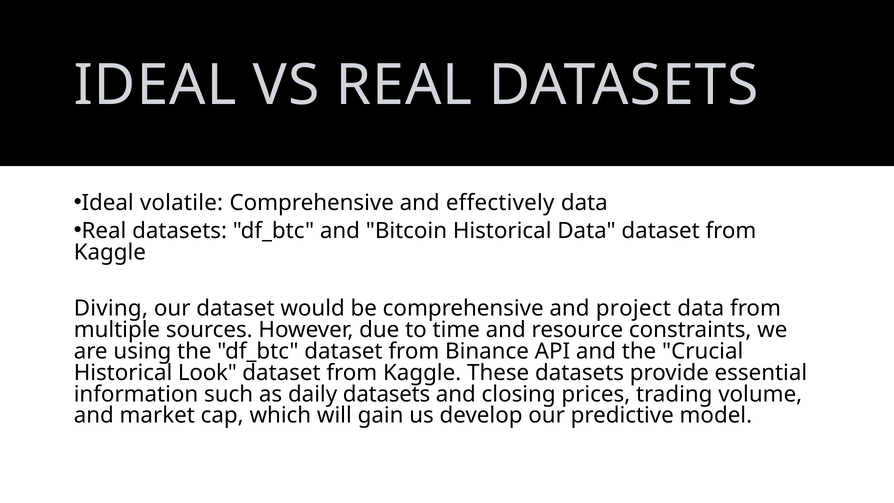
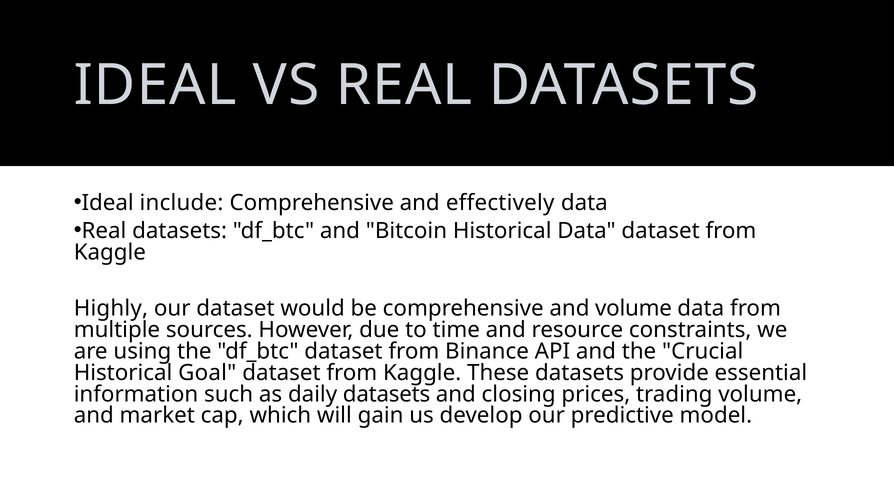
volatile: volatile -> include (182, 203)
Diving: Diving -> Highly (111, 308)
and project: project -> volume (634, 308)
Look: Look -> Goal (207, 373)
